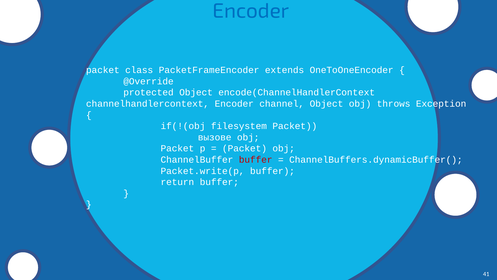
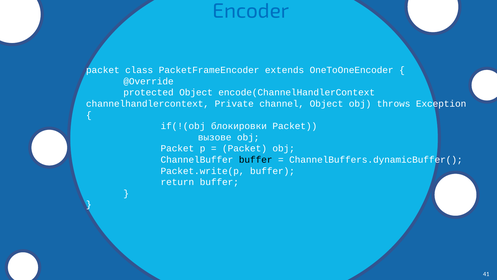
channelhandlercontext Encoder: Encoder -> Private (234, 104)
filesystem: filesystem -> блокировки (239, 126)
buffer colour: red -> black (256, 159)
